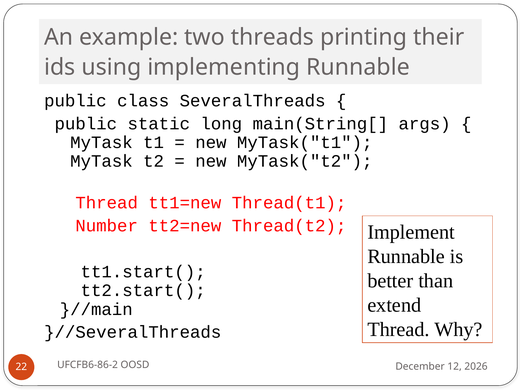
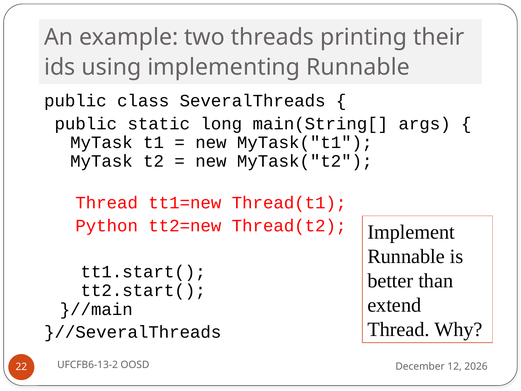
Number: Number -> Python (107, 226)
UFCFB6-86-2: UFCFB6-86-2 -> UFCFB6-13-2 (88, 365)
